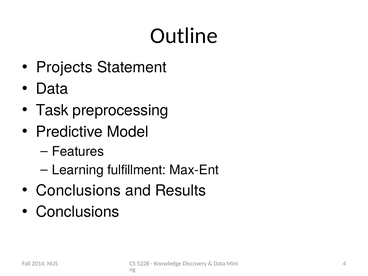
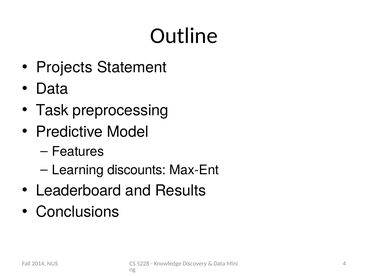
fulfillment: fulfillment -> discounts (137, 170)
Conclusions: Conclusions -> Leaderboard (79, 190)
